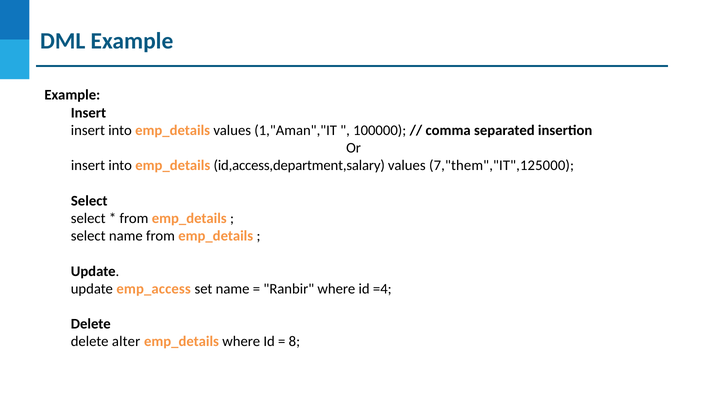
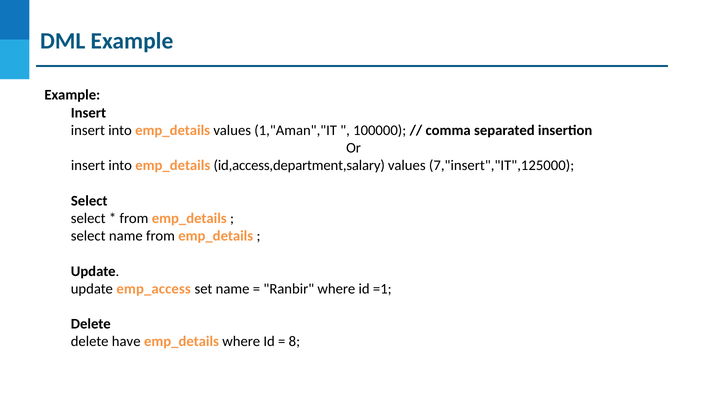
7,"them","IT",125000: 7,"them","IT",125000 -> 7,"insert","IT",125000 (502, 166)
=4: =4 -> =1 (382, 289)
alter: alter -> have (126, 342)
